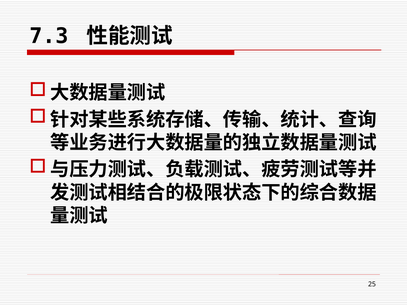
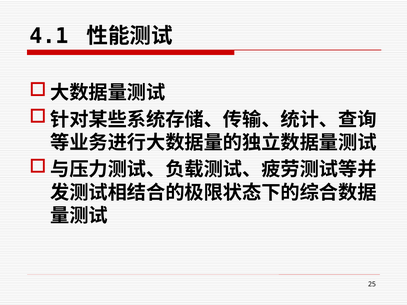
7.3: 7.3 -> 4.1 (49, 36)
